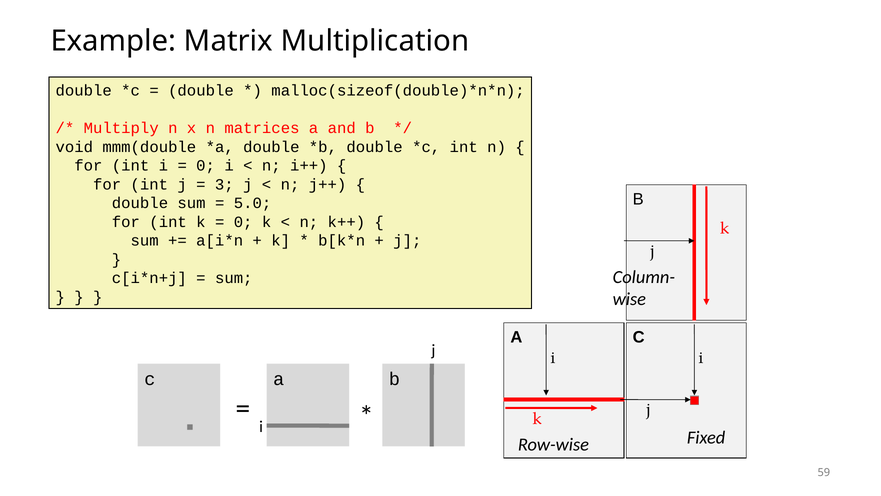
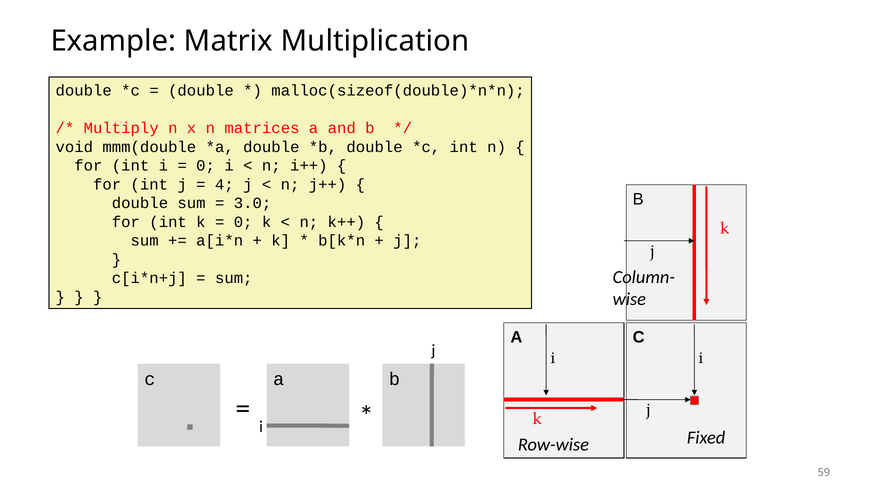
3: 3 -> 4 (224, 184)
5.0: 5.0 -> 3.0 (253, 203)
